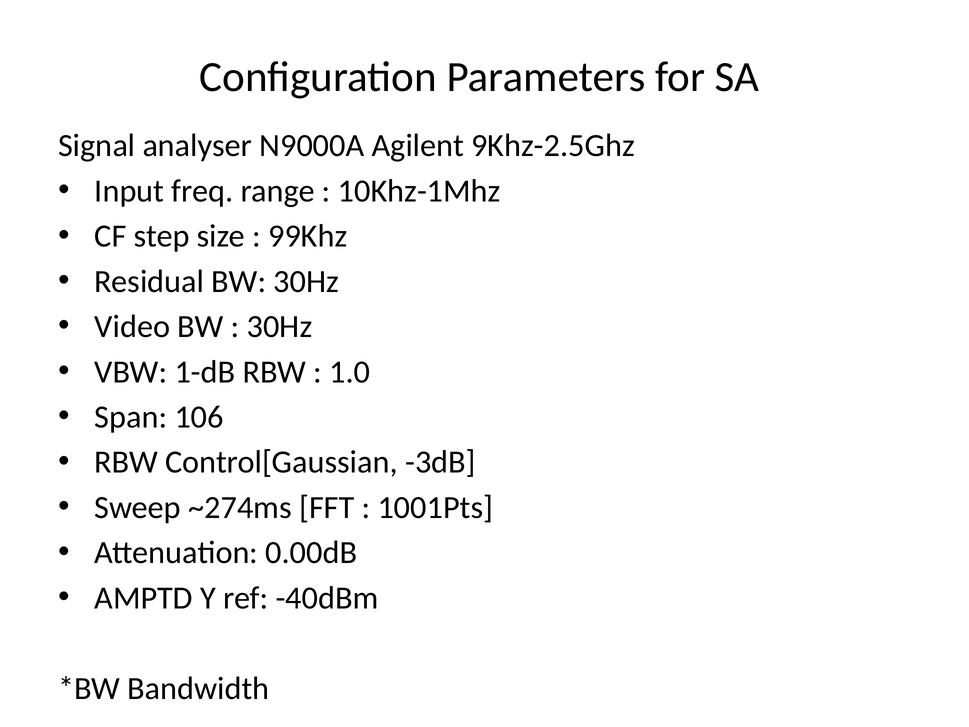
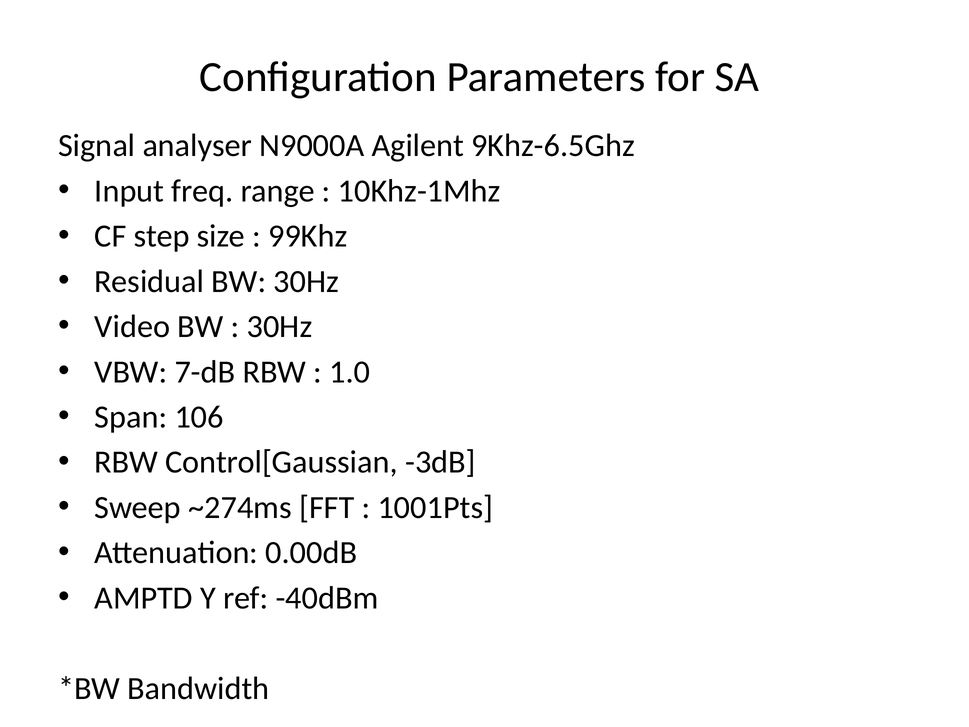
9Khz-2.5Ghz: 9Khz-2.5Ghz -> 9Khz-6.5Ghz (553, 146)
1-dB: 1-dB -> 7-dB (205, 372)
